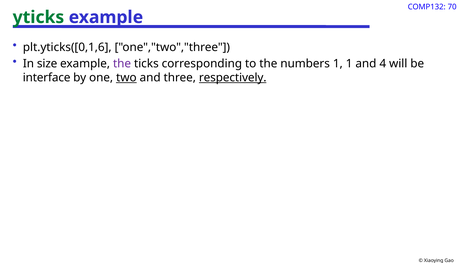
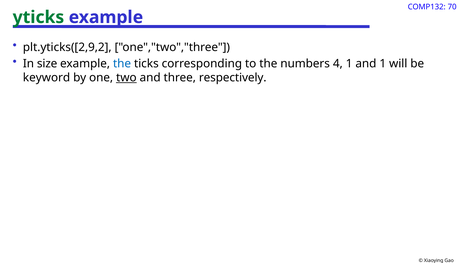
plt.yticks([0,1,6: plt.yticks([0,1,6 -> plt.yticks([2,9,2 (67, 47)
the colour: purple -> blue (122, 64)
numbers 1: 1 -> 4 (338, 64)
and 4: 4 -> 1 (383, 64)
interface: interface -> keyword (47, 78)
respectively underline: present -> none (233, 78)
